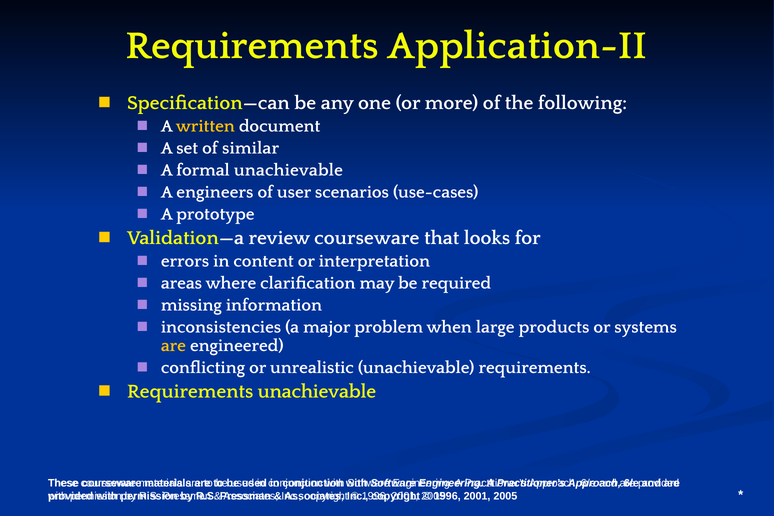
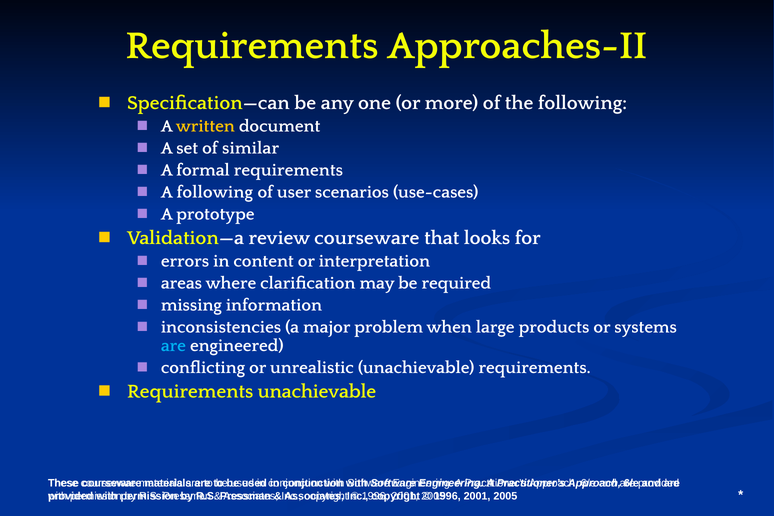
Application-II: Application-II -> Approaches-II (518, 46)
formal unachievable: unachievable -> requirements (288, 170)
A engineers: engineers -> following (215, 192)
are colour: yellow -> light blue (173, 346)
